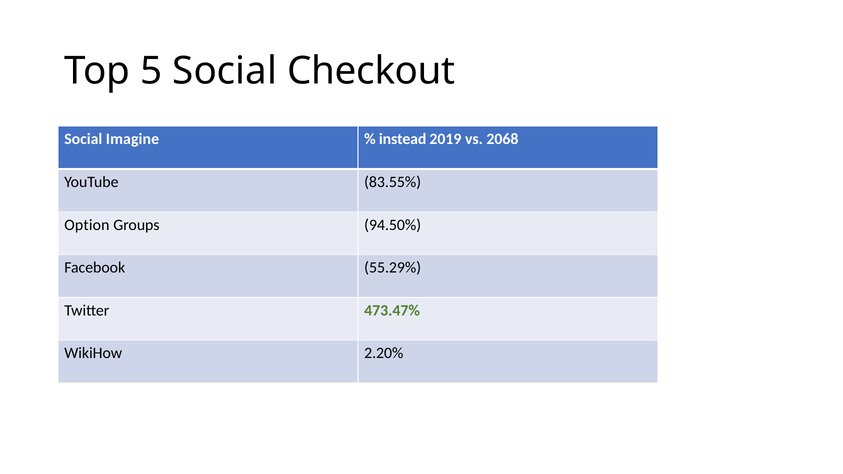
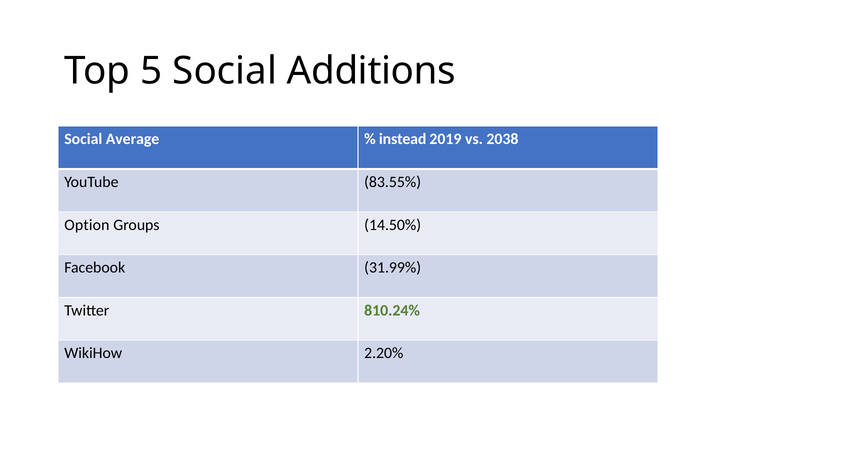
Checkout: Checkout -> Additions (371, 71)
Imagine: Imagine -> Average (133, 139)
2068: 2068 -> 2038 (502, 139)
94.50%: 94.50% -> 14.50% (393, 225)
55.29%: 55.29% -> 31.99% (393, 268)
473.47%: 473.47% -> 810.24% (392, 311)
